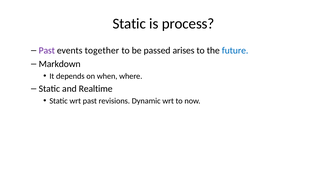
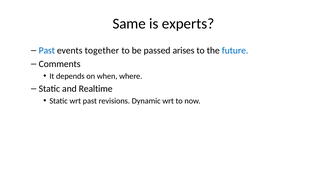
Static: Static -> Same (129, 24)
process: process -> experts (188, 24)
Past colour: purple -> blue (47, 51)
Markdown: Markdown -> Comments (60, 64)
